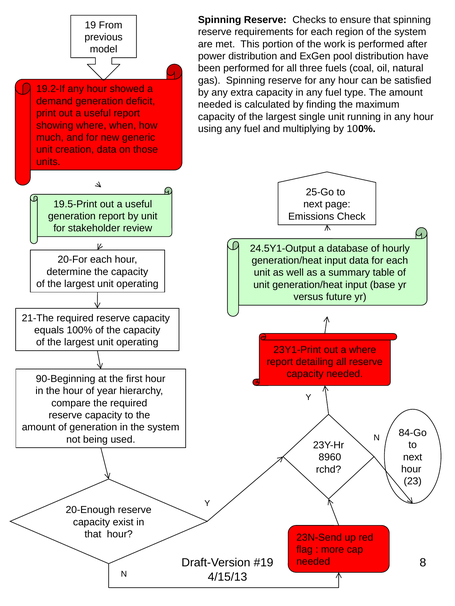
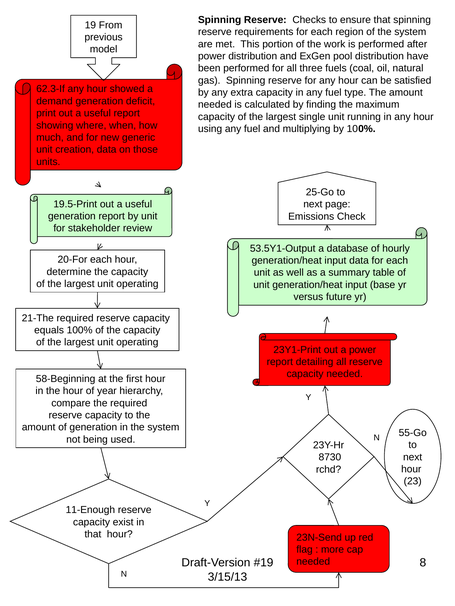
19.2-If: 19.2-If -> 62.3-If (51, 89)
24.5Y1-Output: 24.5Y1-Output -> 53.5Y1-Output (283, 249)
a where: where -> power (363, 350)
90-Beginning: 90-Beginning -> 58-Beginning (66, 379)
84-Go: 84-Go -> 55-Go (413, 433)
8960: 8960 -> 8730 (330, 458)
20-Enough: 20-Enough -> 11-Enough (90, 510)
4/15/13: 4/15/13 -> 3/15/13 (227, 578)
